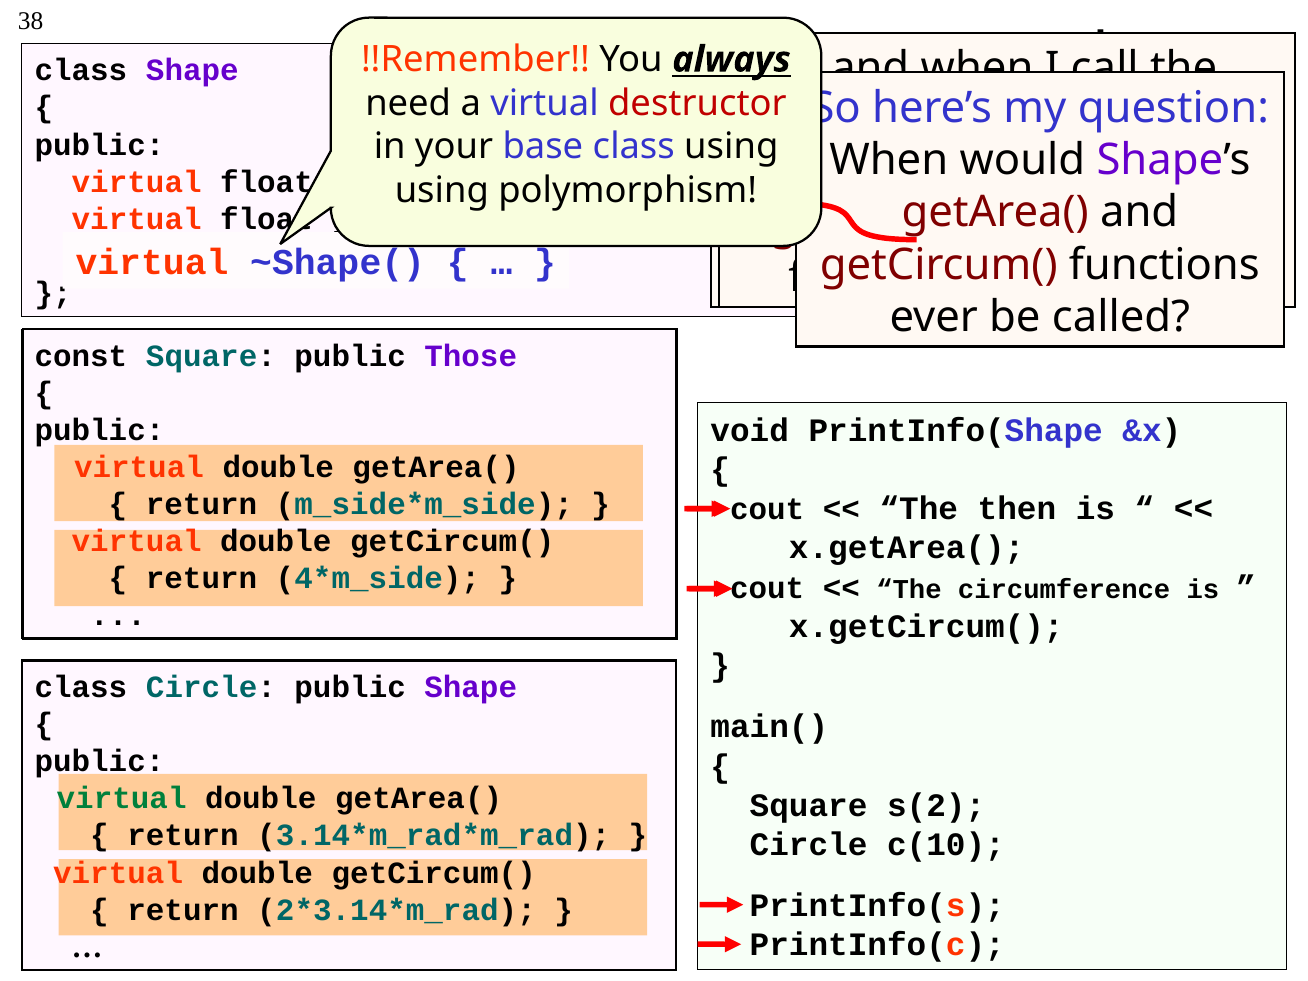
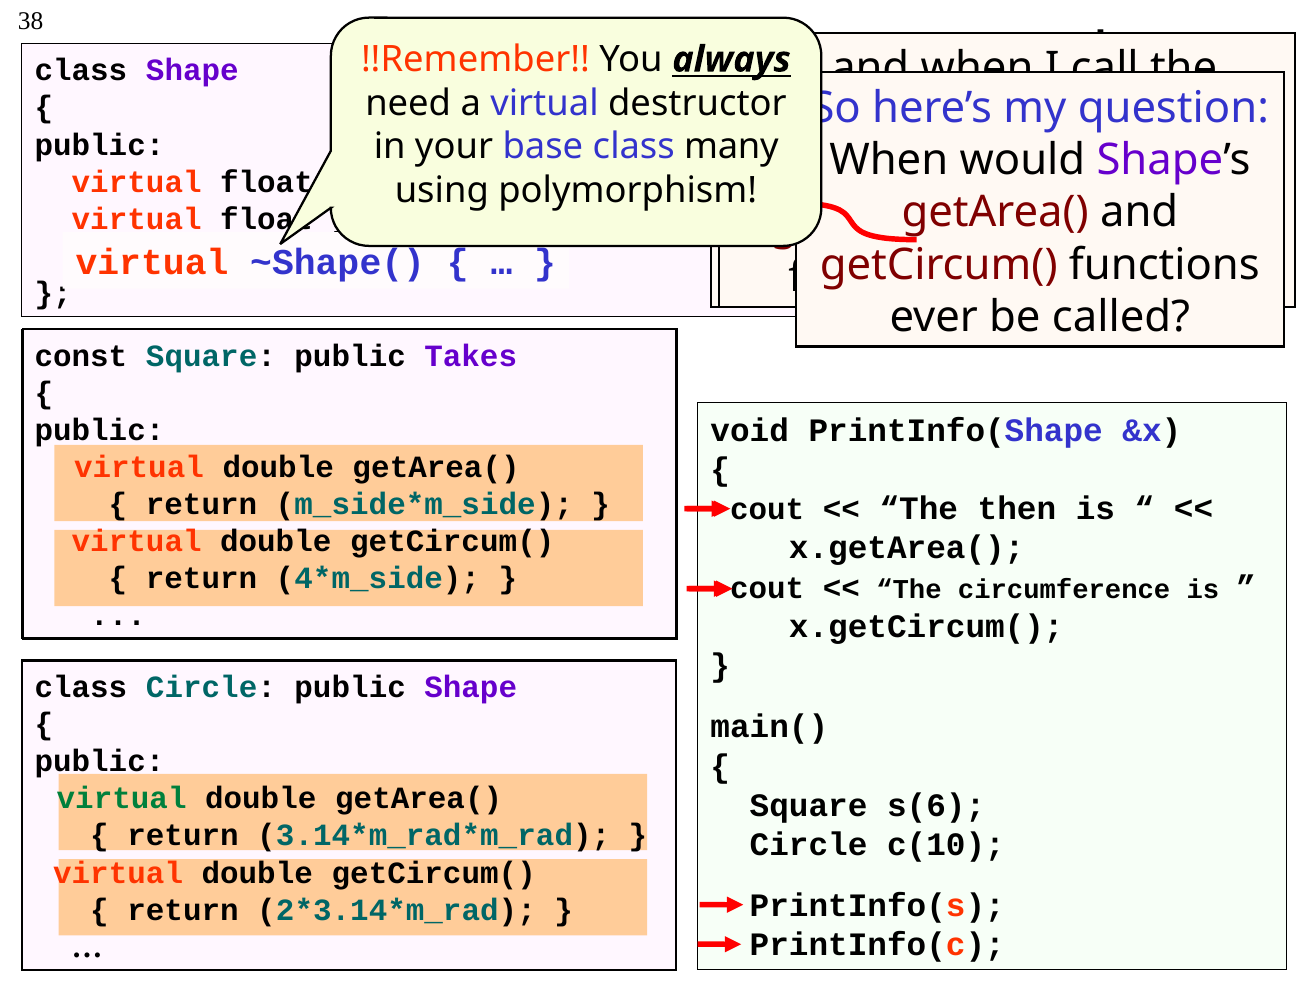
destructor colour: red -> black (697, 103)
class using: using -> many (731, 147)
Those: Those -> Takes (471, 356)
s(2: s(2 -> s(6 (936, 805)
